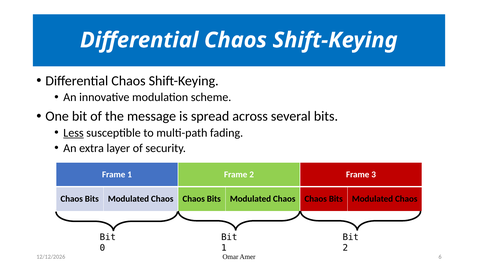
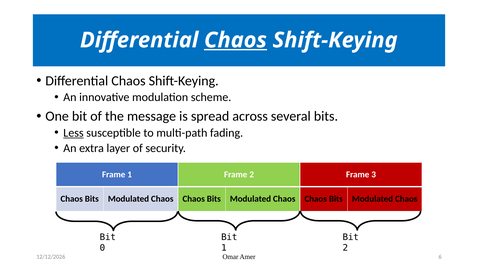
Chaos underline: none -> present (235, 40)
